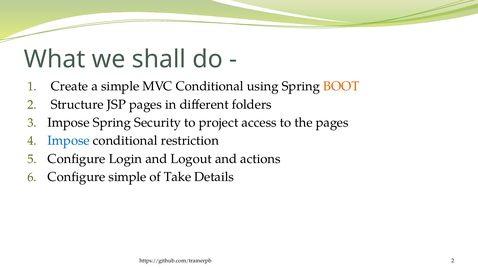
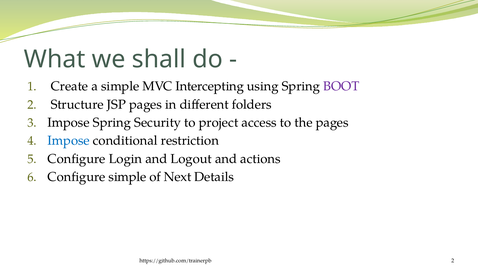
MVC Conditional: Conditional -> Intercepting (210, 86)
BOOT colour: orange -> purple (341, 86)
Take: Take -> Next (178, 177)
